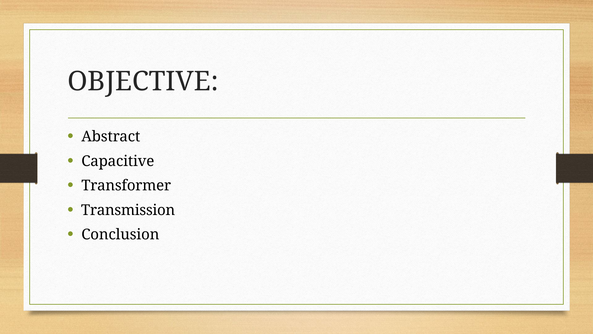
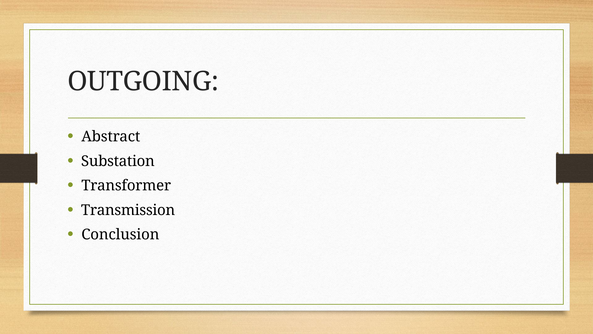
OBJECTIVE: OBJECTIVE -> OUTGOING (143, 81)
Capacitive: Capacitive -> Substation (118, 161)
